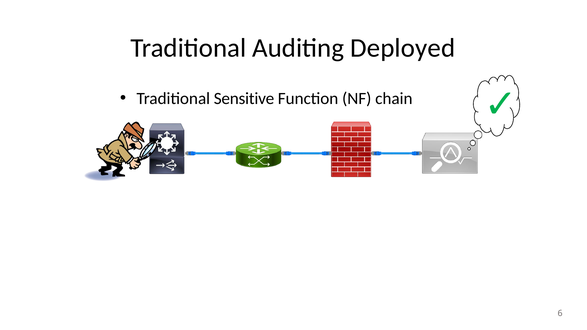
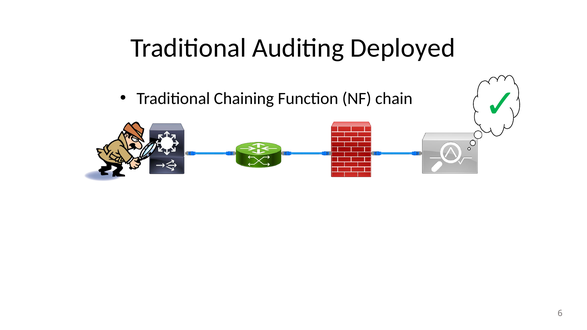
Sensitive: Sensitive -> Chaining (244, 99)
